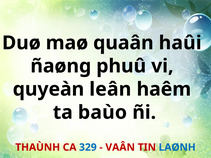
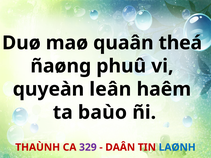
haûi: haûi -> theá (180, 43)
329 colour: blue -> purple (88, 148)
VAÂN: VAÂN -> DAÂN (120, 148)
